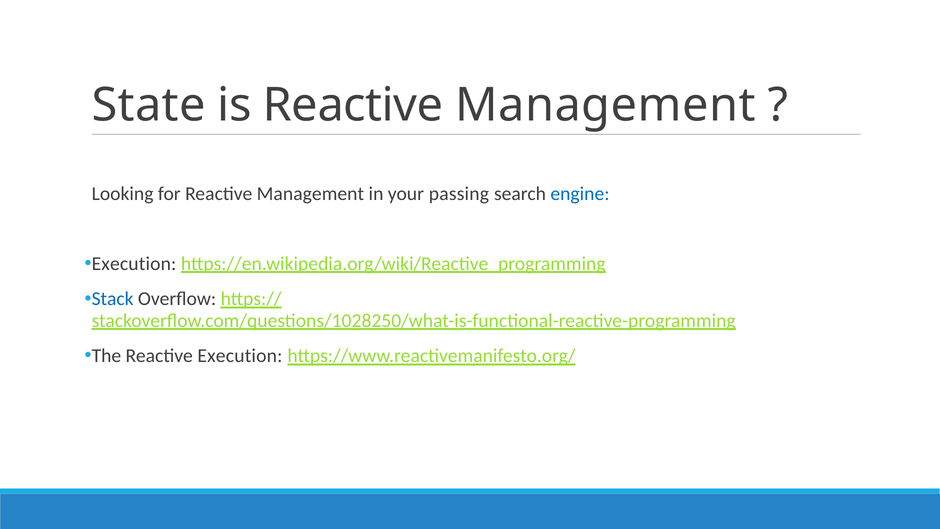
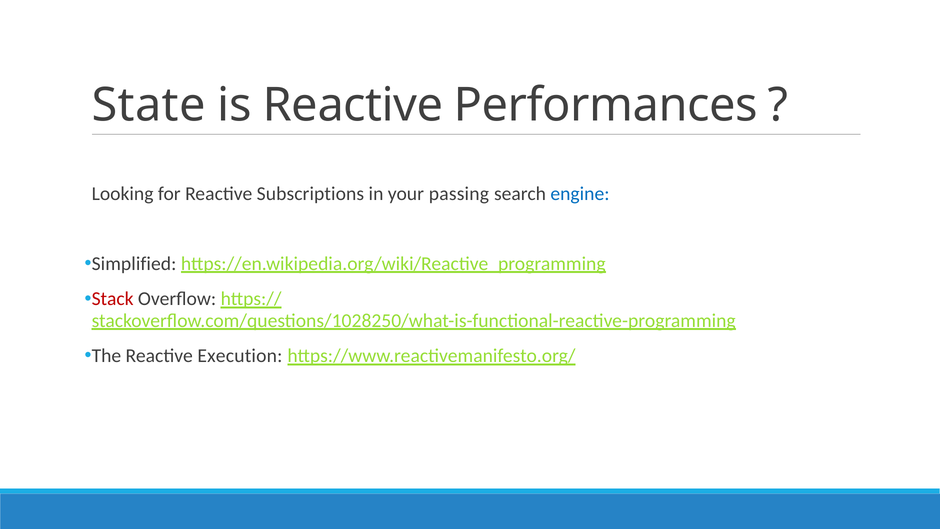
is Reactive Management: Management -> Performances (606, 105)
for Reactive Management: Management -> Subscriptions (310, 194)
Execution: Execution -> Simplified (134, 264)
Stack colour: blue -> red (113, 299)
